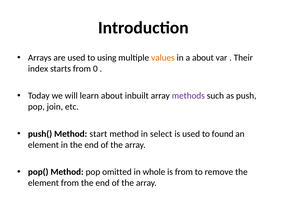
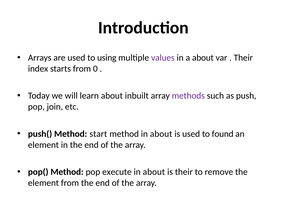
values colour: orange -> purple (163, 58)
method in select: select -> about (161, 134)
omitted: omitted -> execute (117, 172)
whole: whole -> about (154, 172)
is from: from -> their (184, 172)
